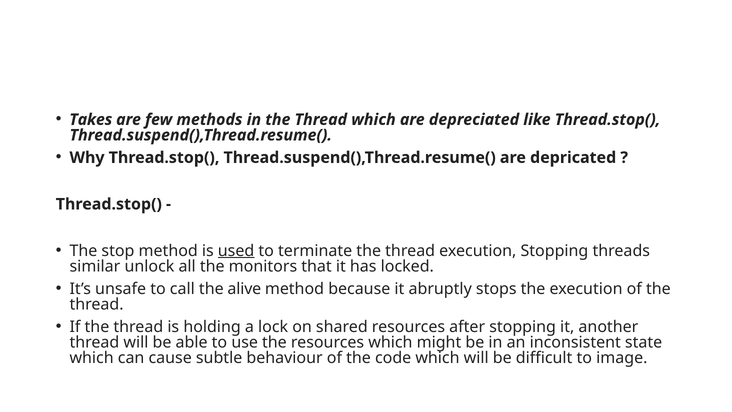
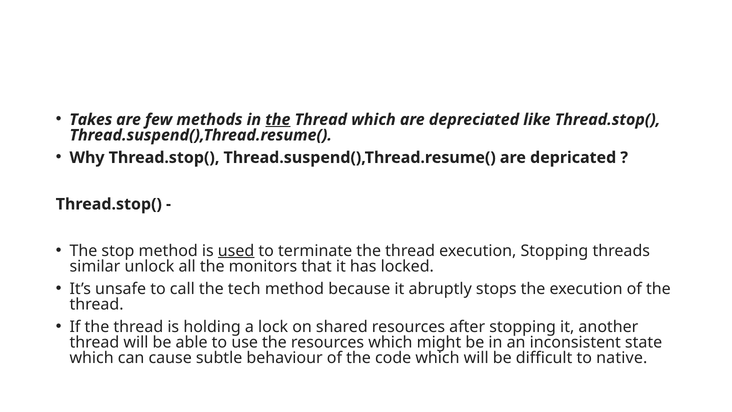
the underline: none -> present (278, 120)
alive: alive -> tech (244, 289)
image: image -> native (622, 358)
